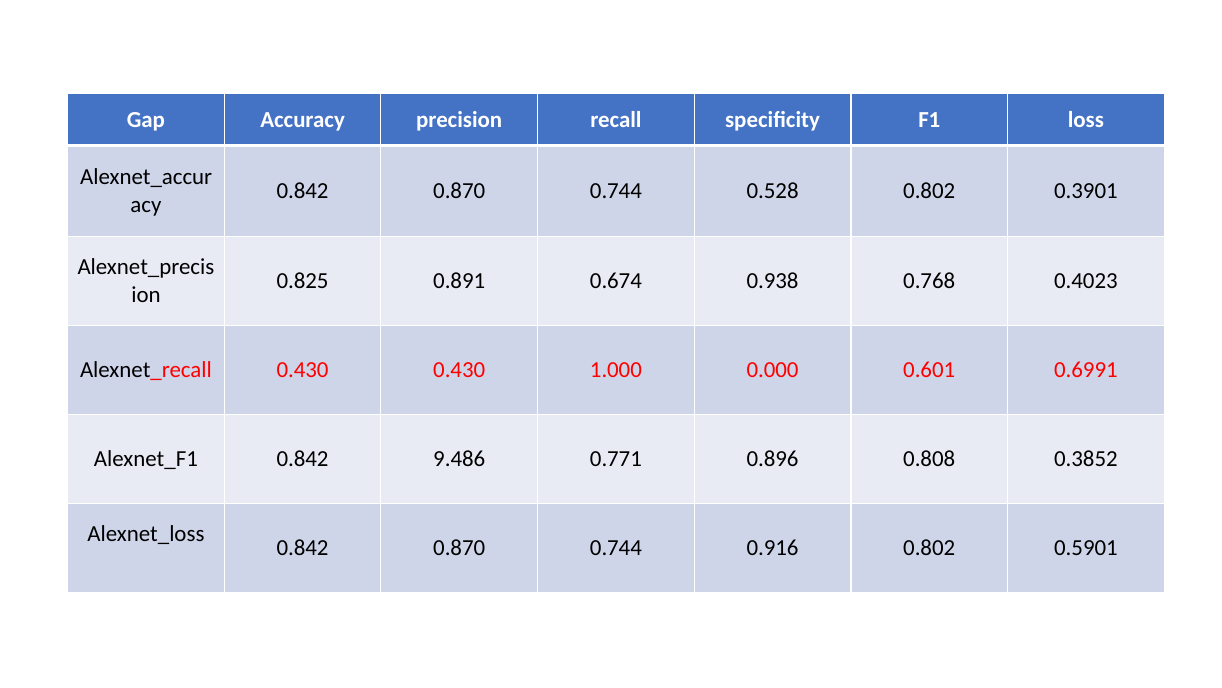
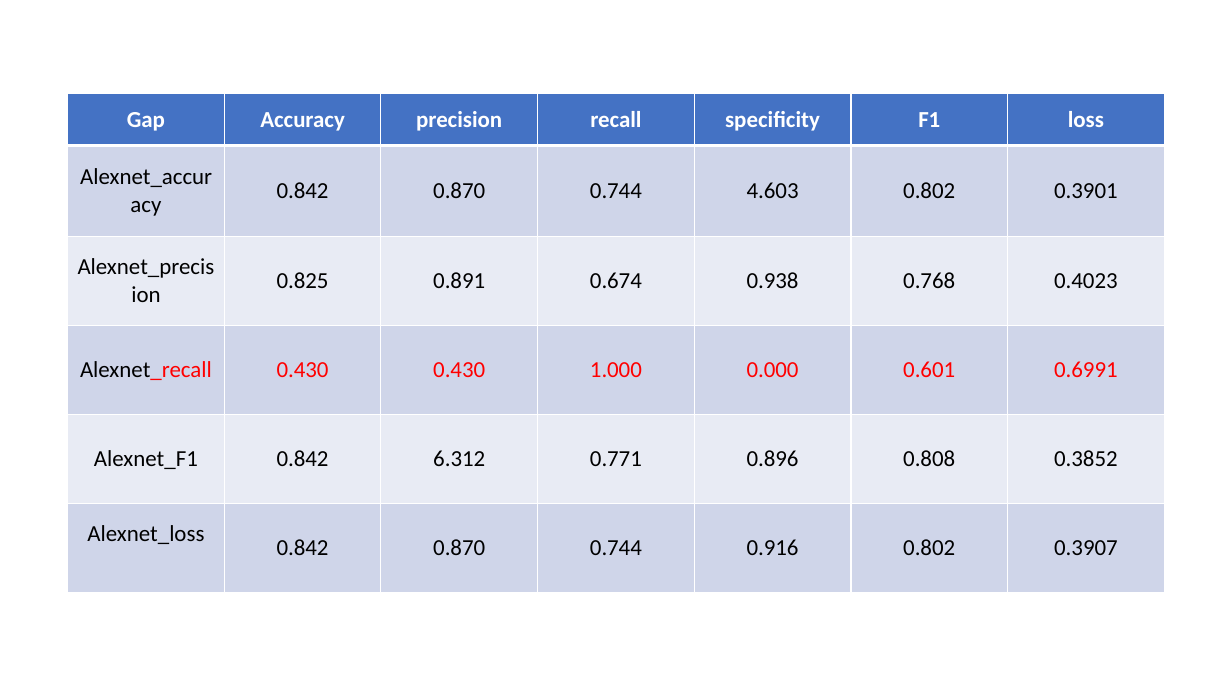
0.528: 0.528 -> 4.603 (773, 191)
9.486: 9.486 -> 6.312 (459, 459)
0.5901: 0.5901 -> 0.3907 (1086, 548)
